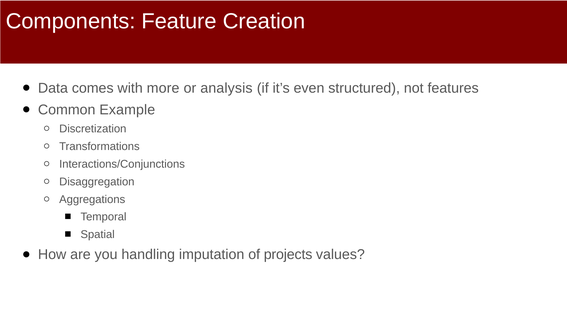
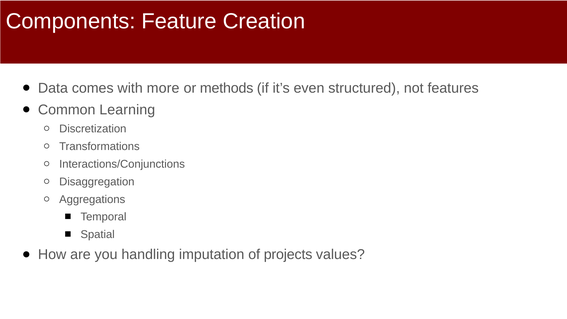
analysis: analysis -> methods (227, 88)
Example: Example -> Learning (127, 110)
